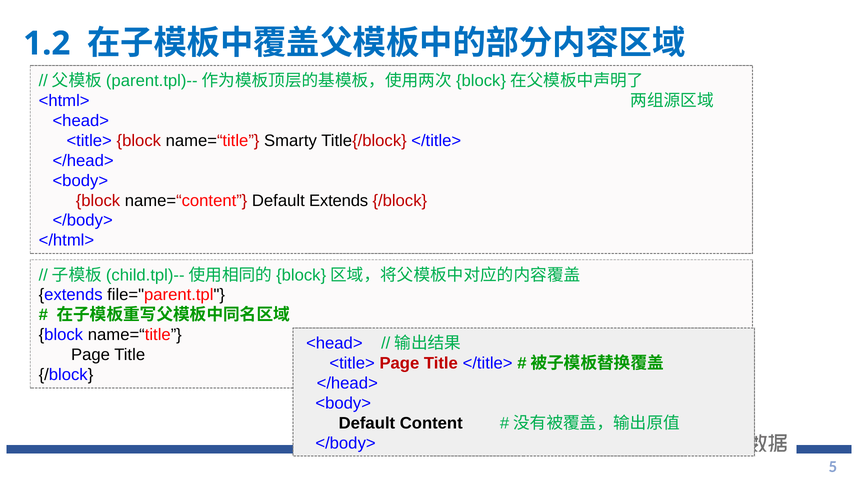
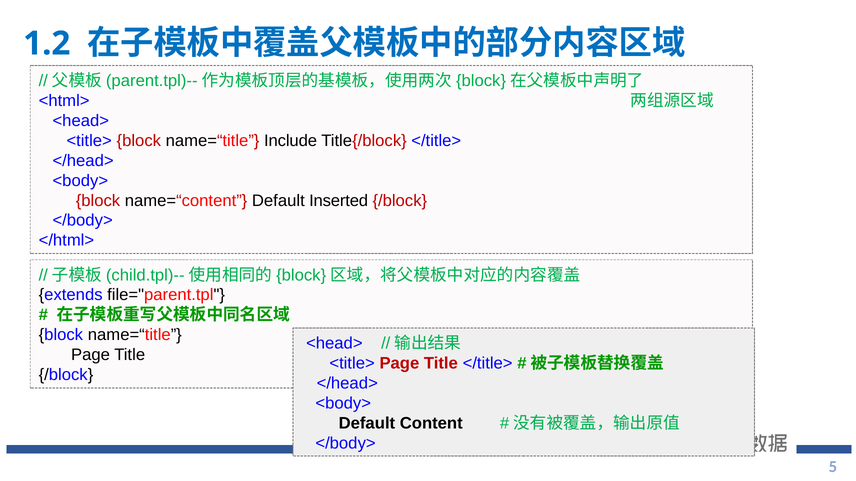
Smarty: Smarty -> Include (291, 141)
Default Extends: Extends -> Inserted (339, 201)
